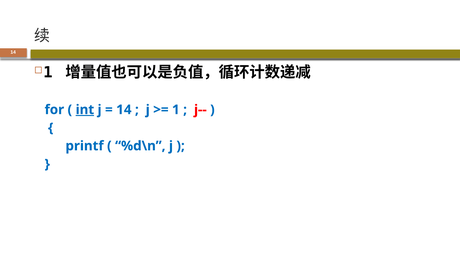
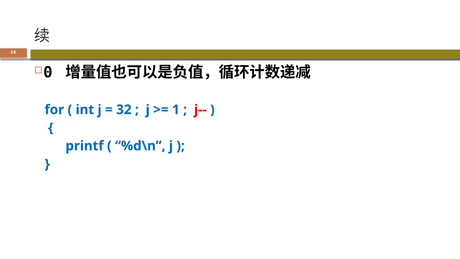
1: 1 -> 0 (48, 72)
int underline: present -> none (85, 110)
14: 14 -> 32 (124, 110)
